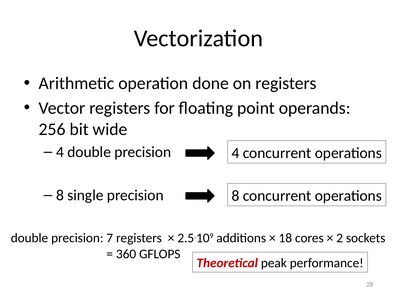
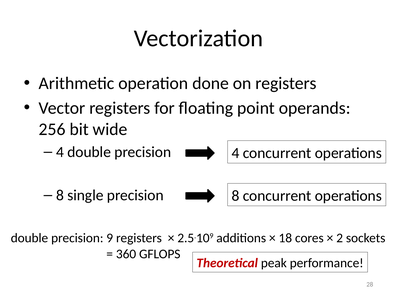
7: 7 -> 9 (110, 238)
